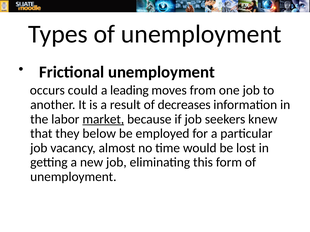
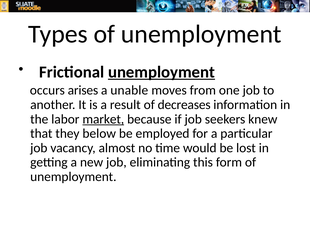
unemployment underline: none -> present (161, 72)
could: could -> arises (83, 91)
leading: leading -> unable (129, 91)
